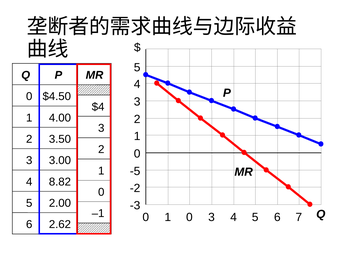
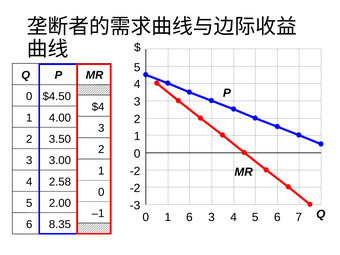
-5: -5 -> -2 (135, 171)
8.82: 8.82 -> 2.58 (60, 182)
1 0: 0 -> 6 (189, 217)
2.62: 2.62 -> 8.35 (60, 224)
